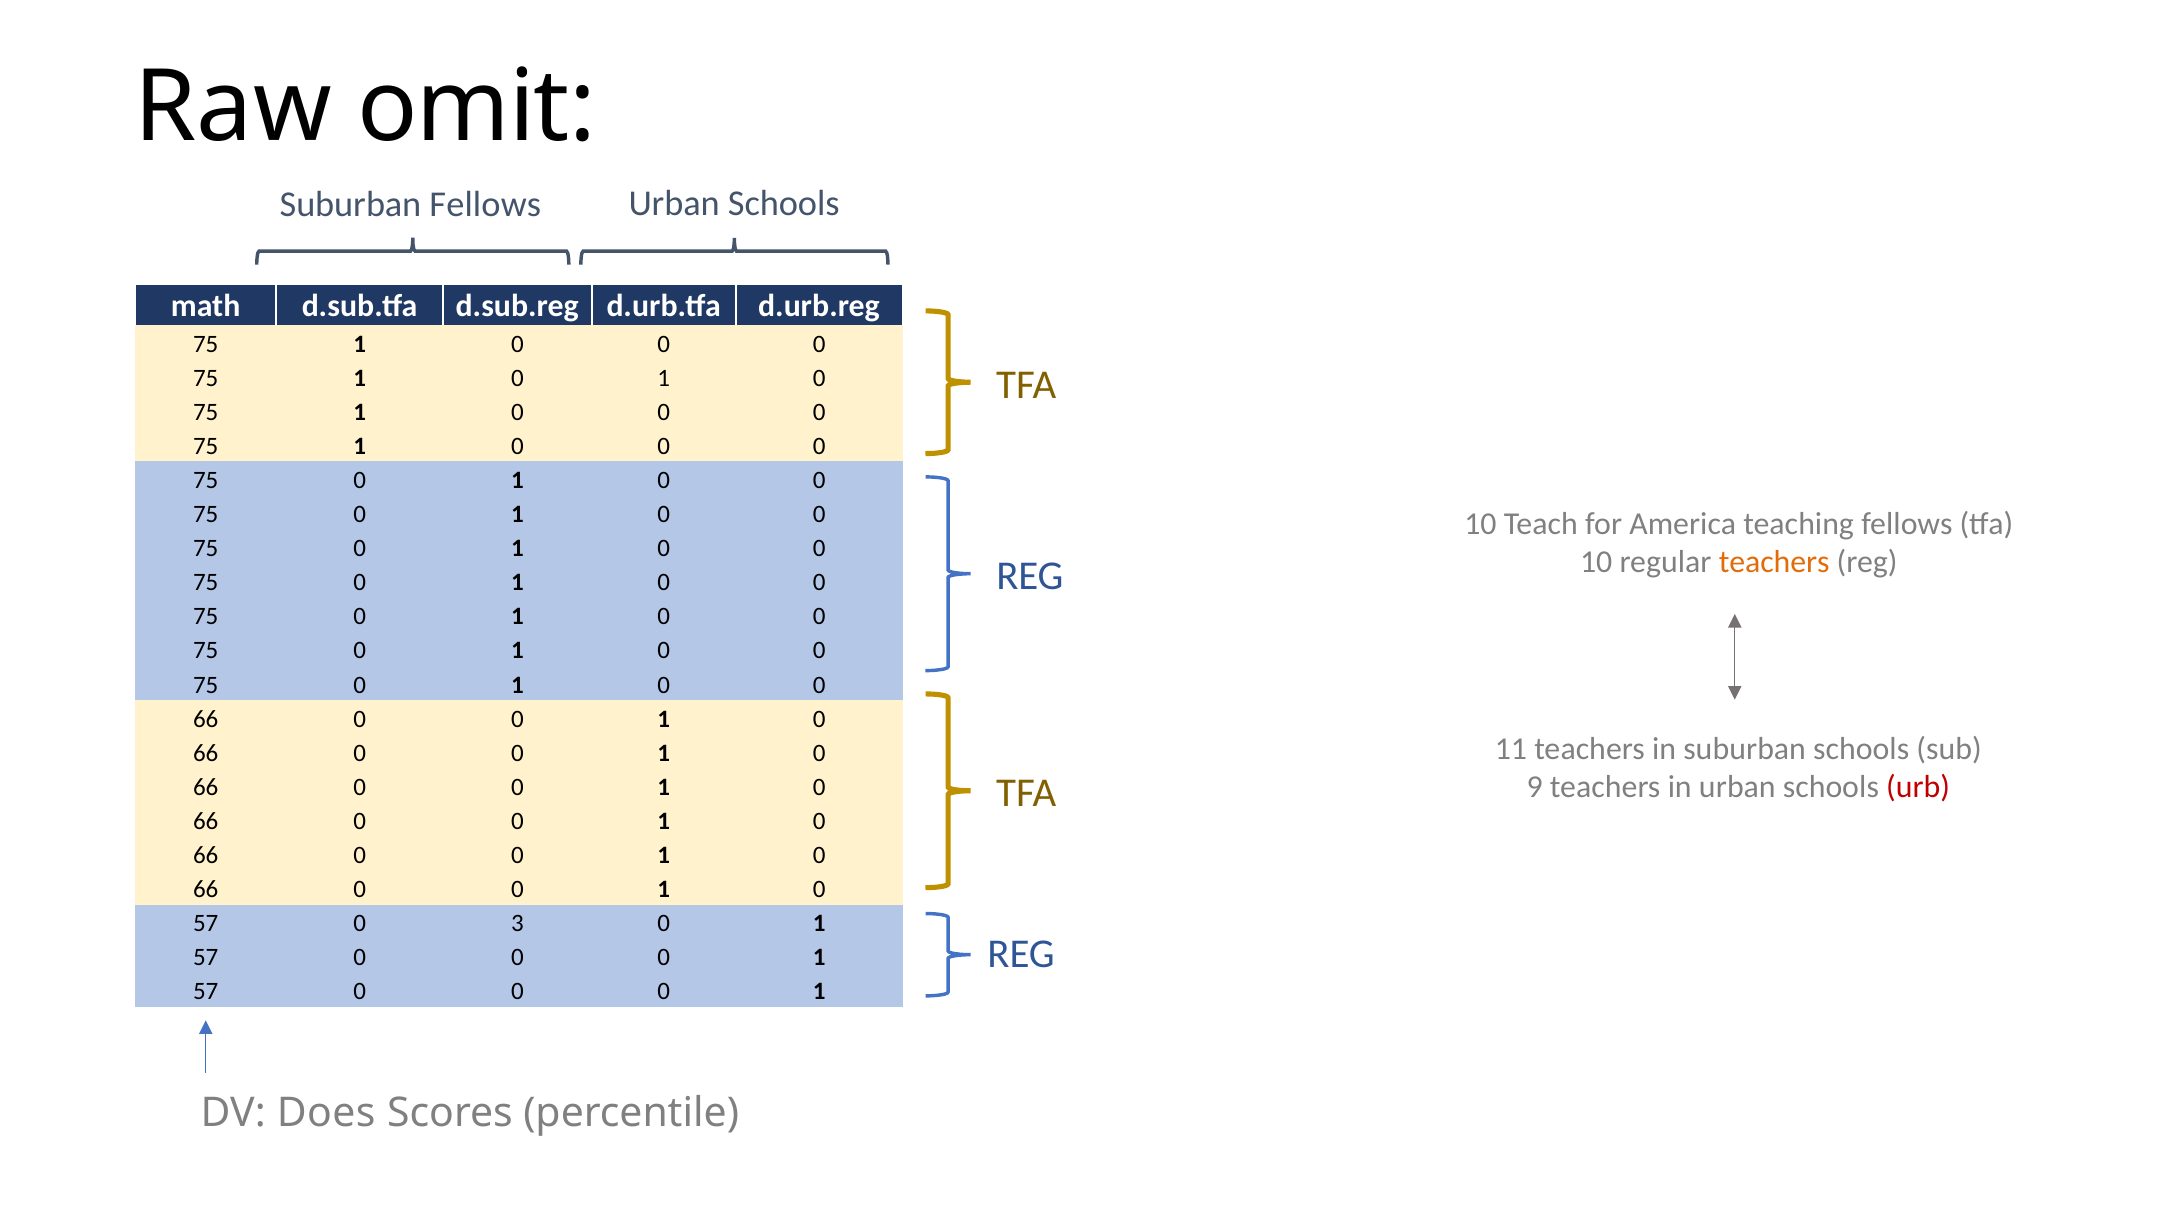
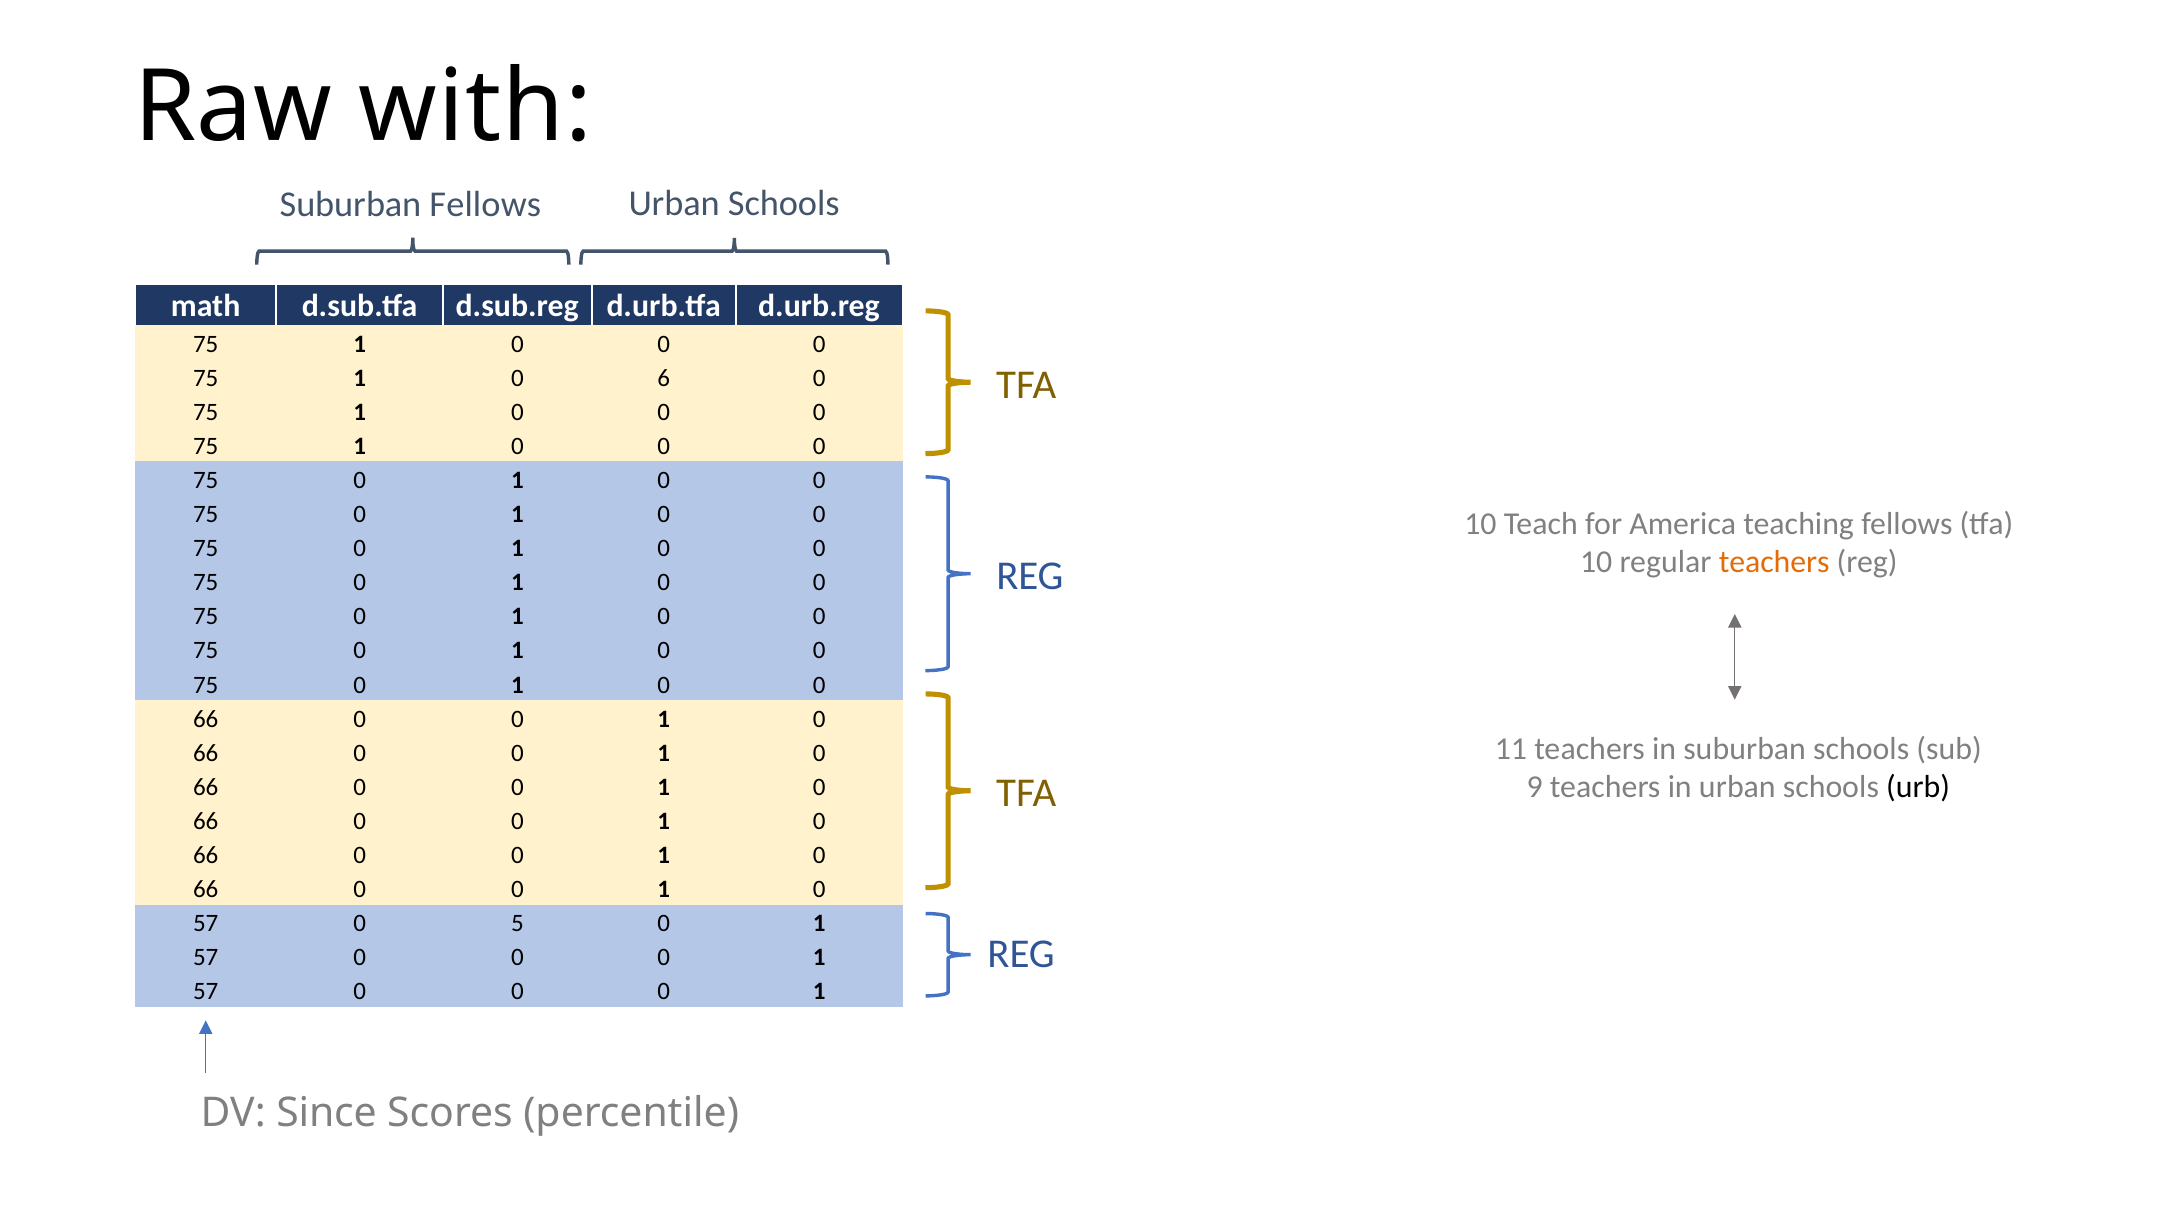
omit: omit -> with (476, 108)
1 0 1: 1 -> 6 (664, 378)
urb colour: red -> black (1918, 787)
3: 3 -> 5 (517, 923)
Does: Does -> Since (327, 1112)
